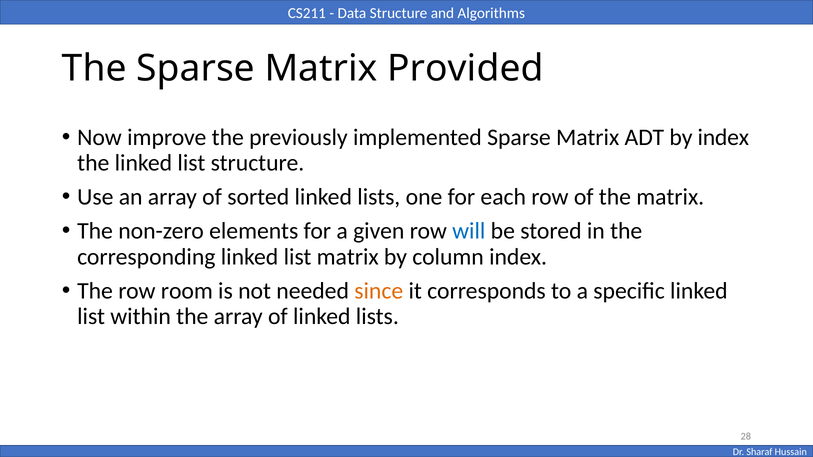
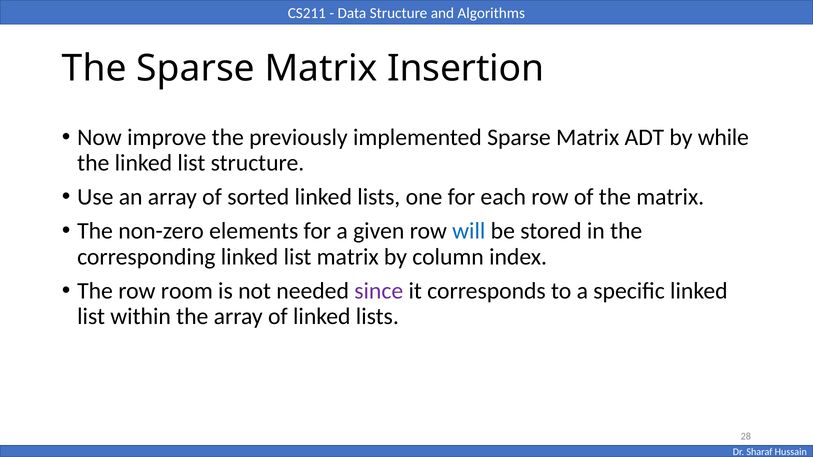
Provided: Provided -> Insertion (466, 68)
by index: index -> while (723, 137)
since colour: orange -> purple (379, 291)
